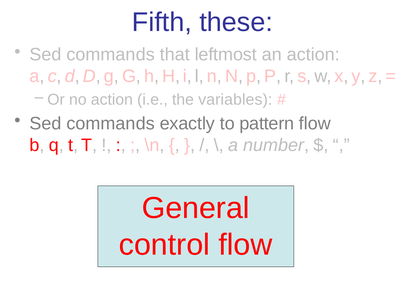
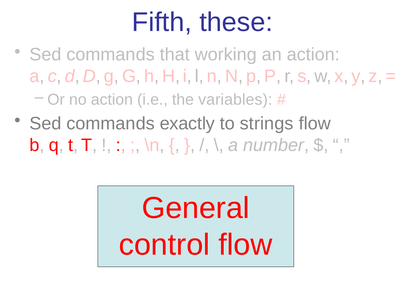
leftmost: leftmost -> working (226, 55)
pattern: pattern -> strings (267, 123)
